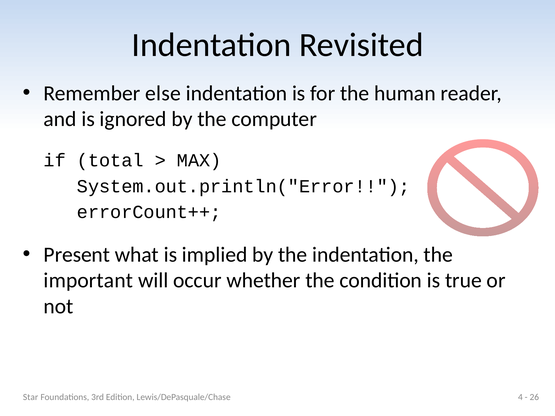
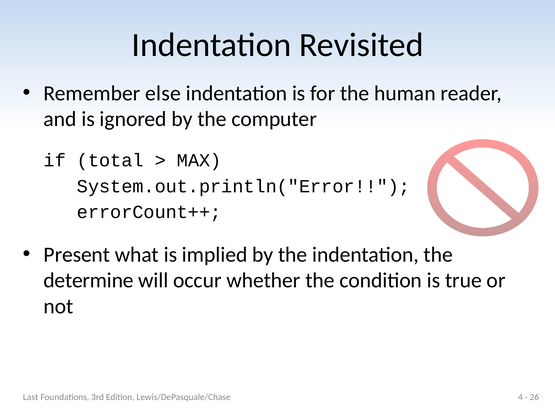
important: important -> determine (89, 281)
Star: Star -> Last (31, 397)
